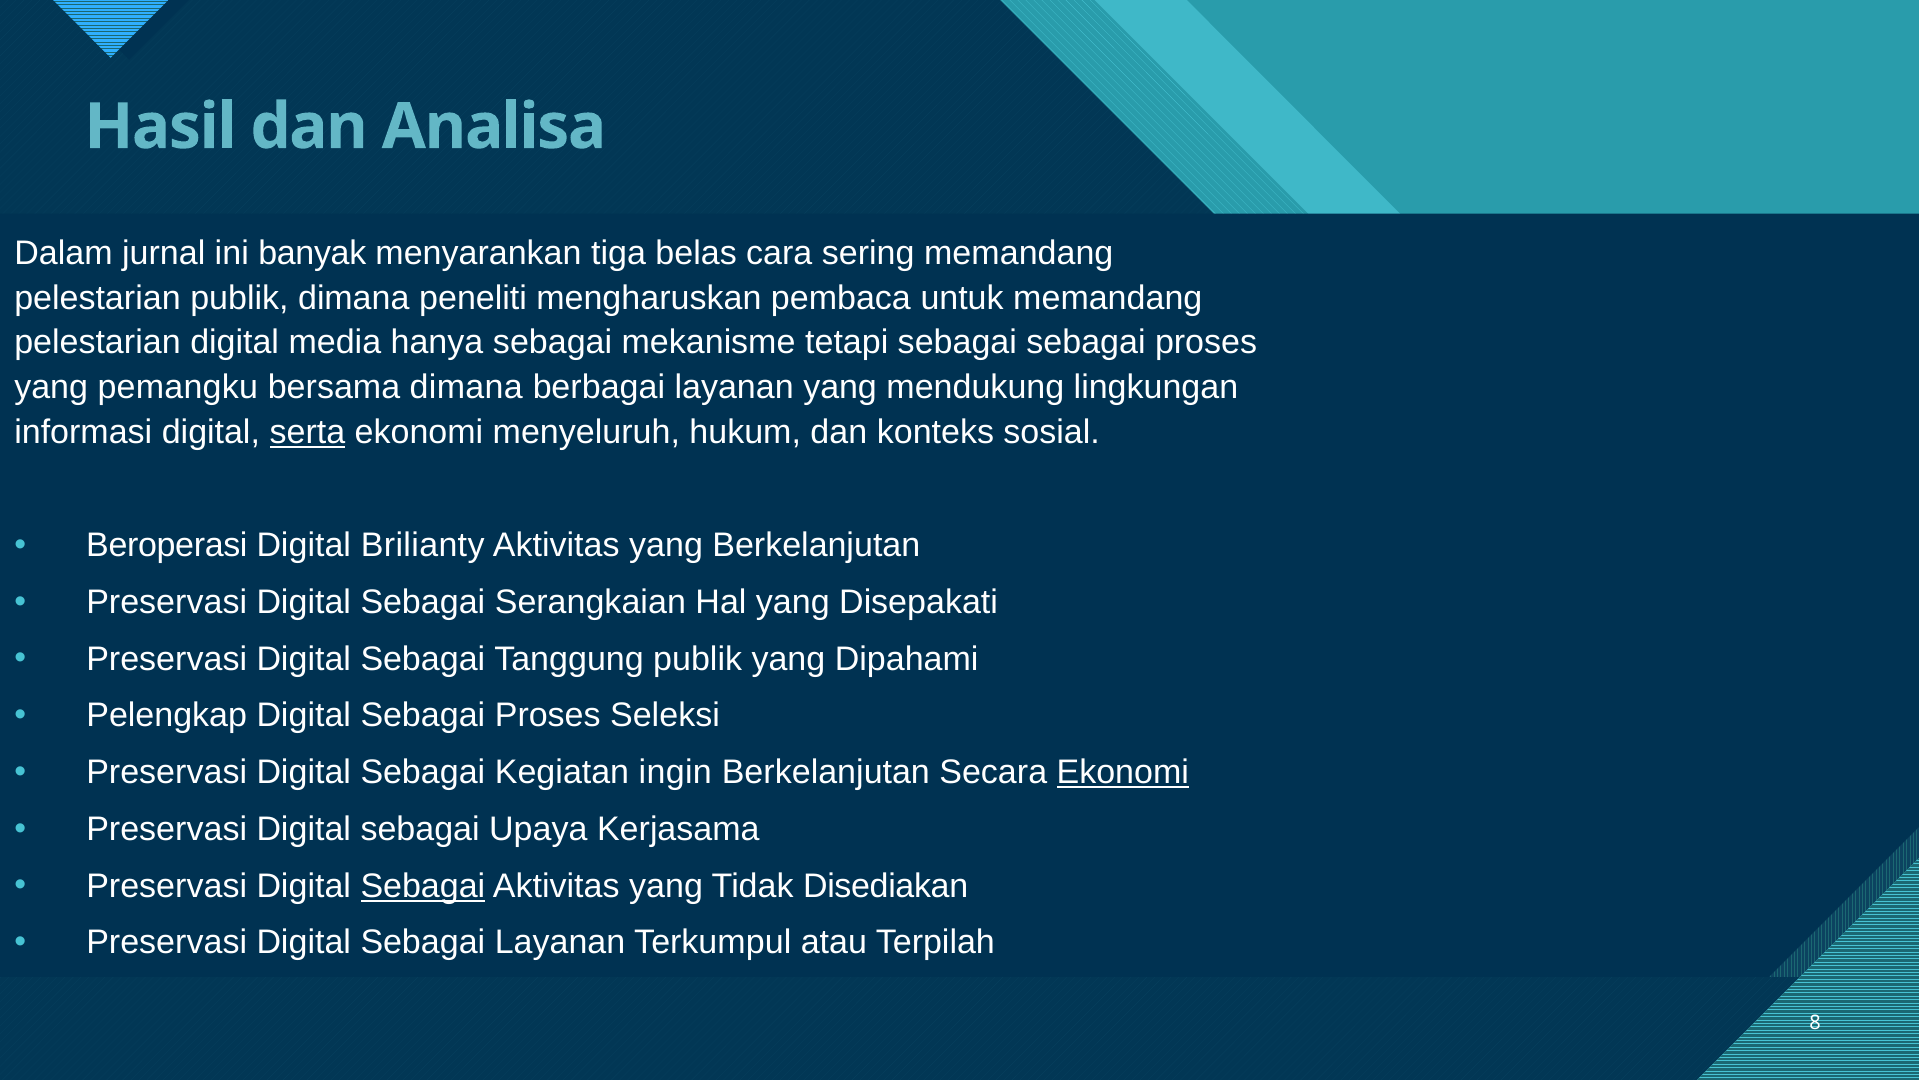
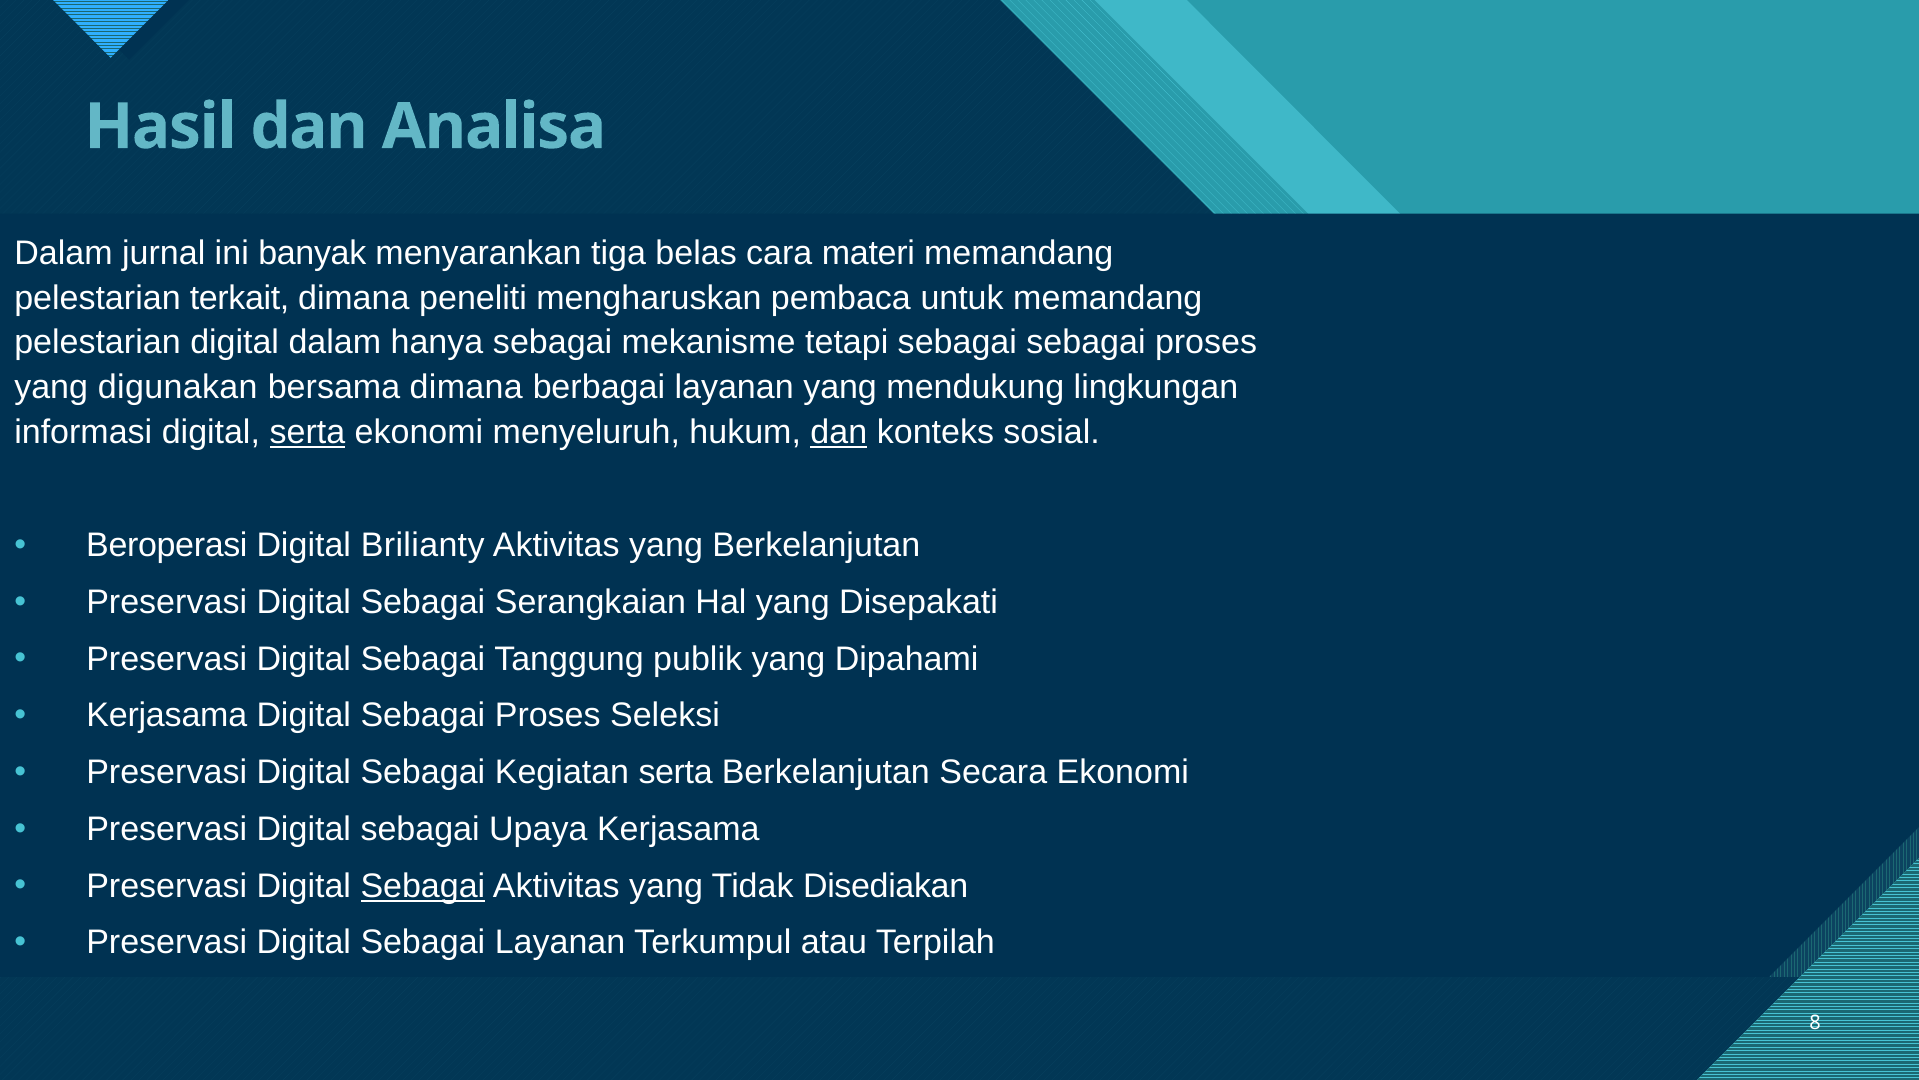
sering: sering -> materi (868, 253)
pelestarian publik: publik -> terkait (240, 298)
digital media: media -> dalam (335, 343)
pemangku: pemangku -> digunakan (178, 387)
dan underline: none -> present (839, 432)
Pelengkap: Pelengkap -> Kerjasama (167, 715)
Kegiatan ingin: ingin -> serta (676, 772)
Ekonomi underline: present -> none (1123, 772)
